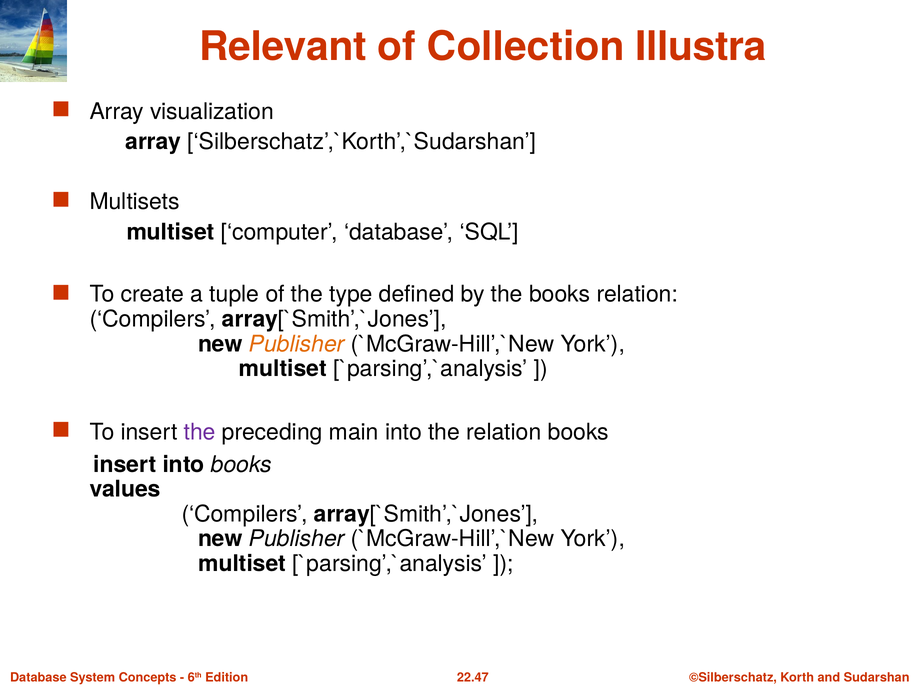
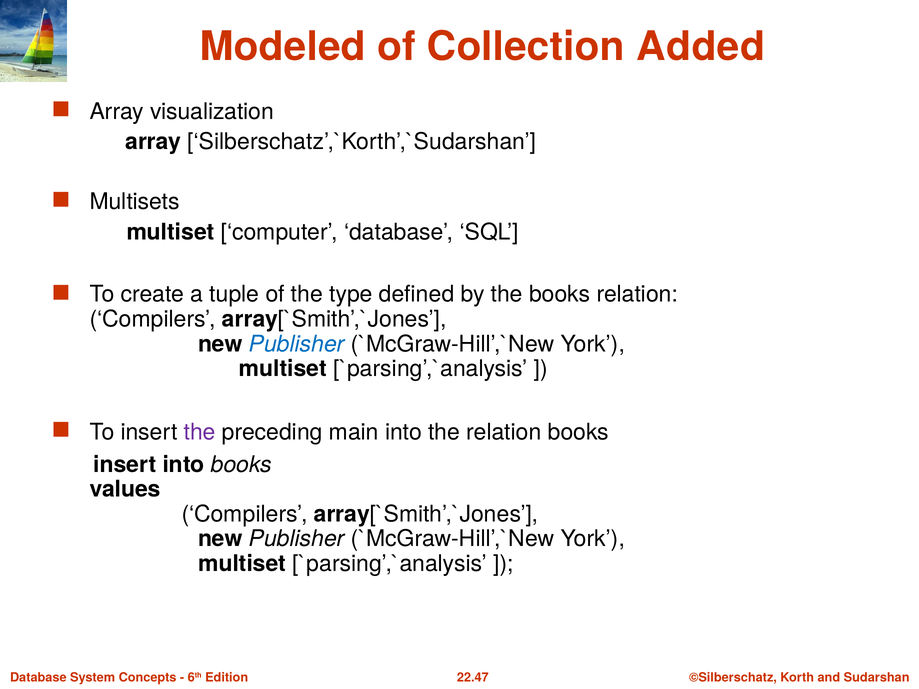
Relevant: Relevant -> Modeled (283, 47)
Illustra: Illustra -> Added (701, 47)
Publisher colour: orange -> blue (297, 344)
